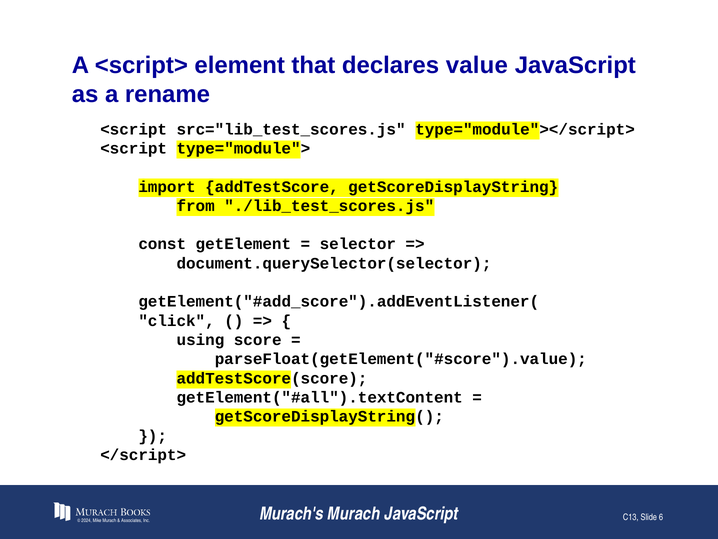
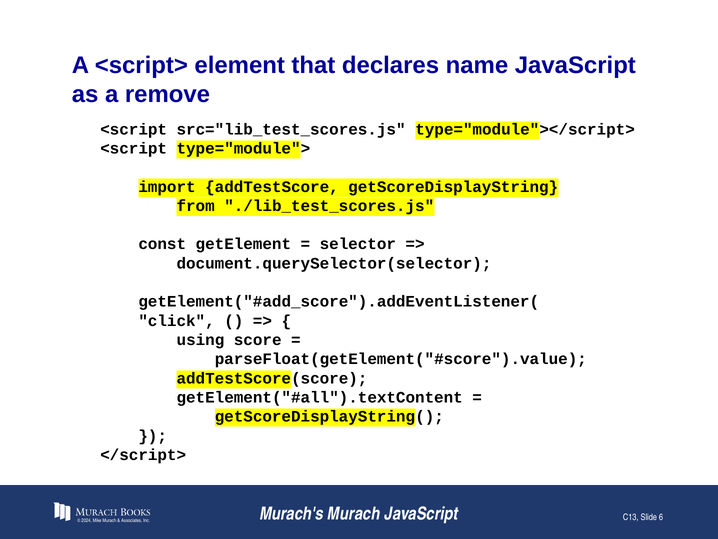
value: value -> name (477, 65)
rename: rename -> remove (167, 94)
